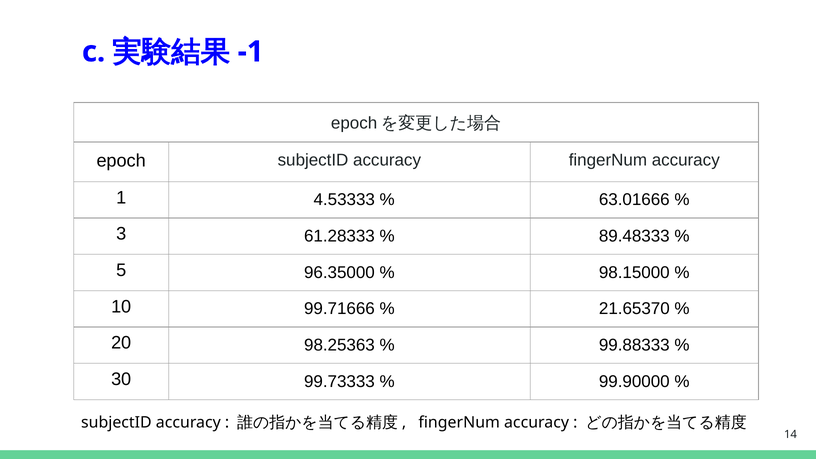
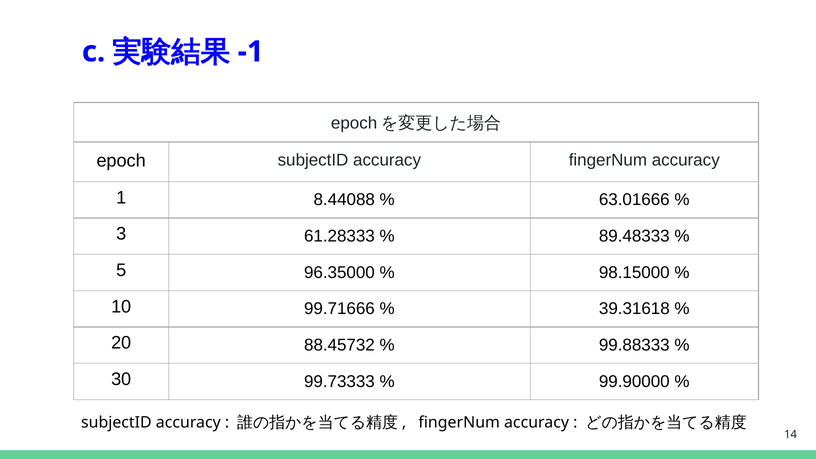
4.53333: 4.53333 -> 8.44088 (344, 200)
21.65370: 21.65370 -> 39.31618 (634, 309)
98.25363: 98.25363 -> 88.45732 (339, 345)
